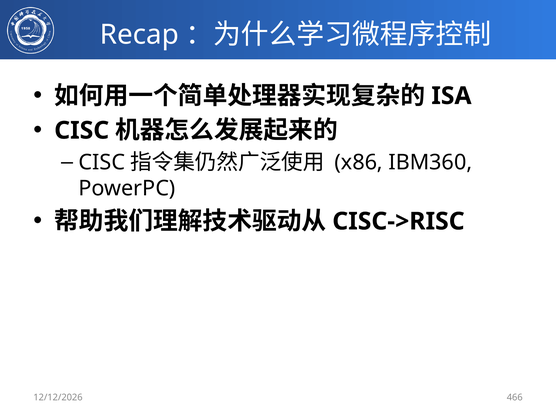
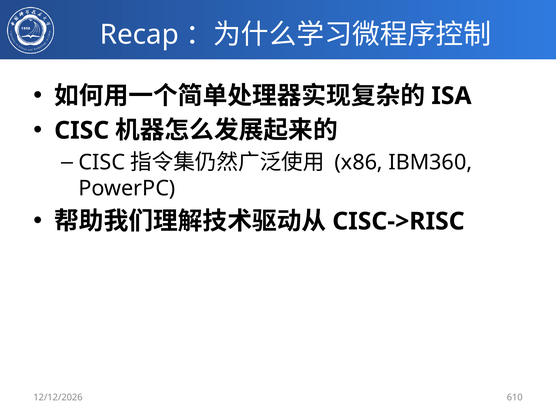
466: 466 -> 610 (515, 397)
